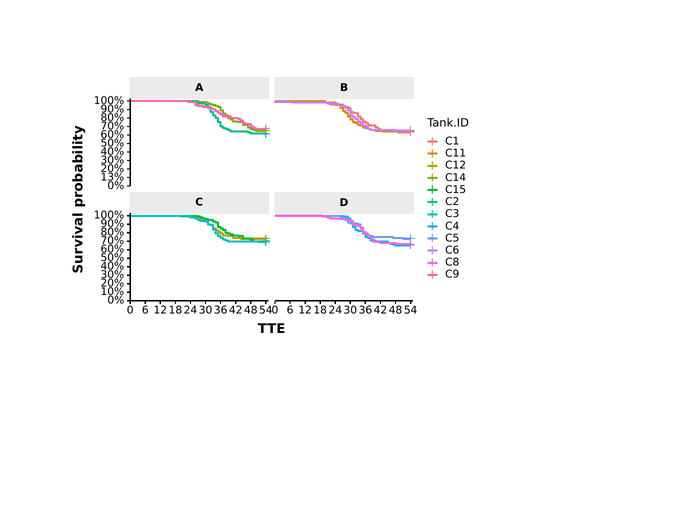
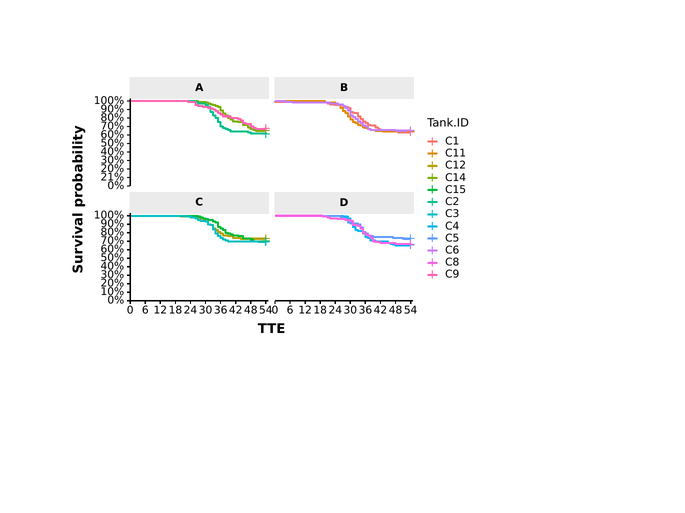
13%: 13% -> 21% (112, 177)
